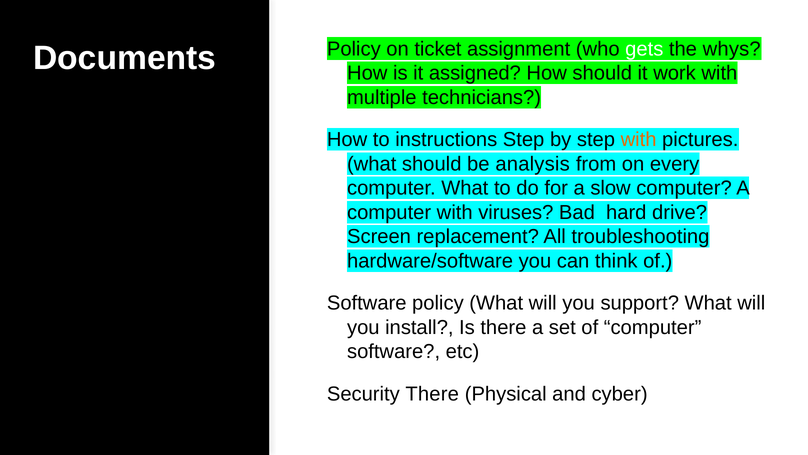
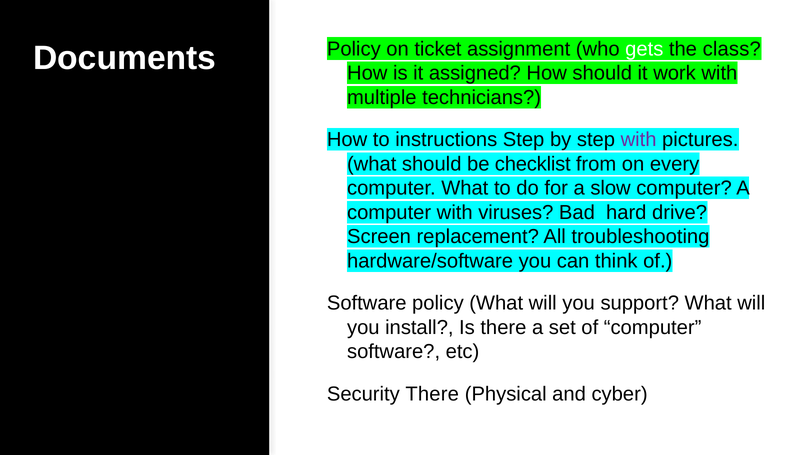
whys: whys -> class (732, 49)
with colour: orange -> purple (639, 139)
analysis: analysis -> checklist (533, 164)
